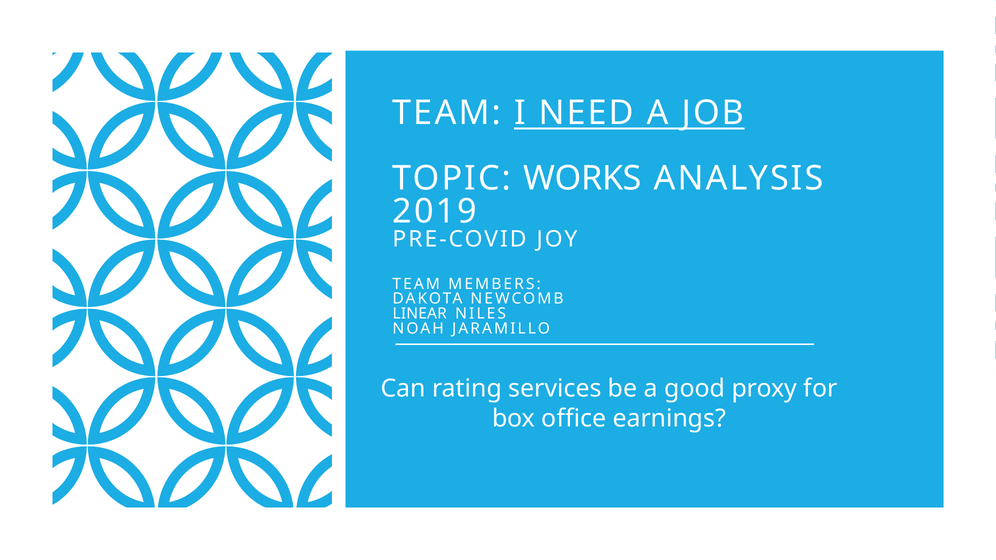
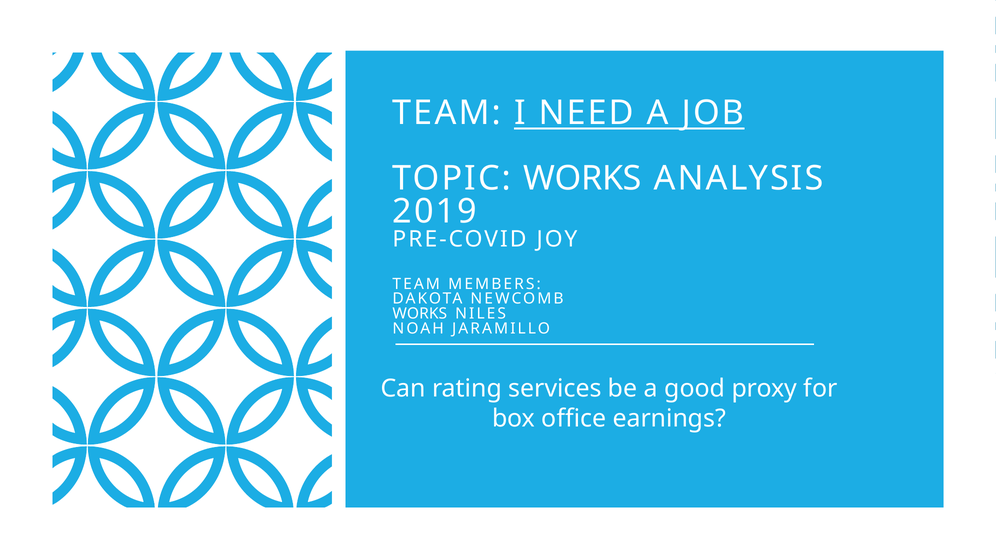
LINEAR: LINEAR -> WORKS (420, 314)
